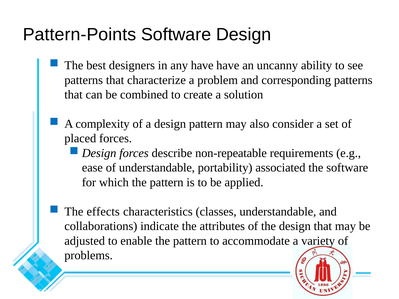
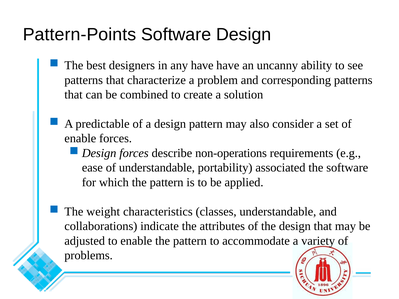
complexity: complexity -> predictable (103, 124)
placed: placed -> enable (80, 139)
non-repeatable: non-repeatable -> non-operations (231, 153)
effects: effects -> weight (103, 212)
